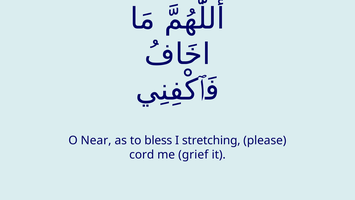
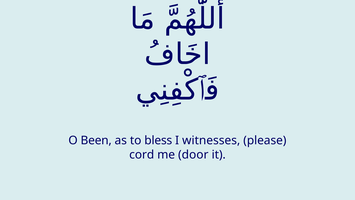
Near: Near -> Been (96, 140)
stretching: stretching -> witnesses (211, 140)
grief: grief -> door (193, 154)
